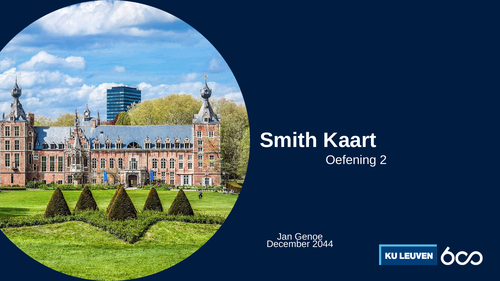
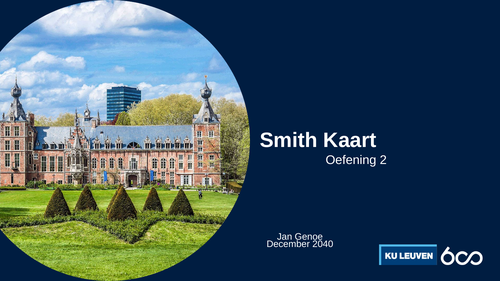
2044: 2044 -> 2040 (323, 244)
